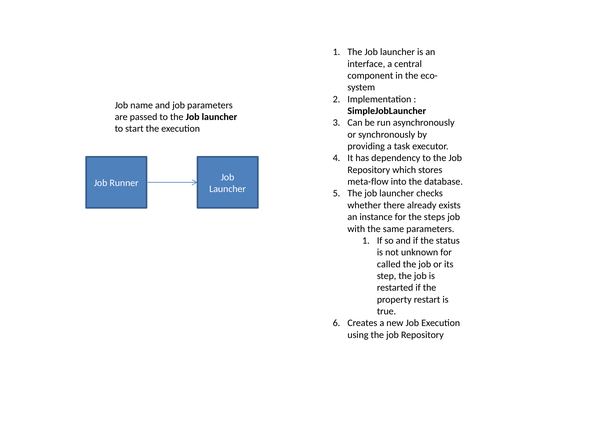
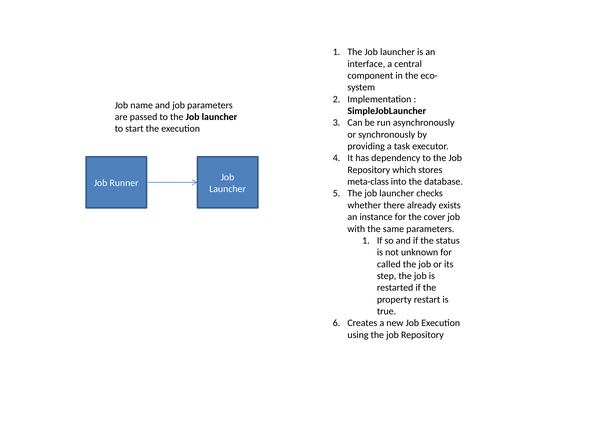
meta-flow: meta-flow -> meta-class (368, 182)
steps: steps -> cover (435, 217)
